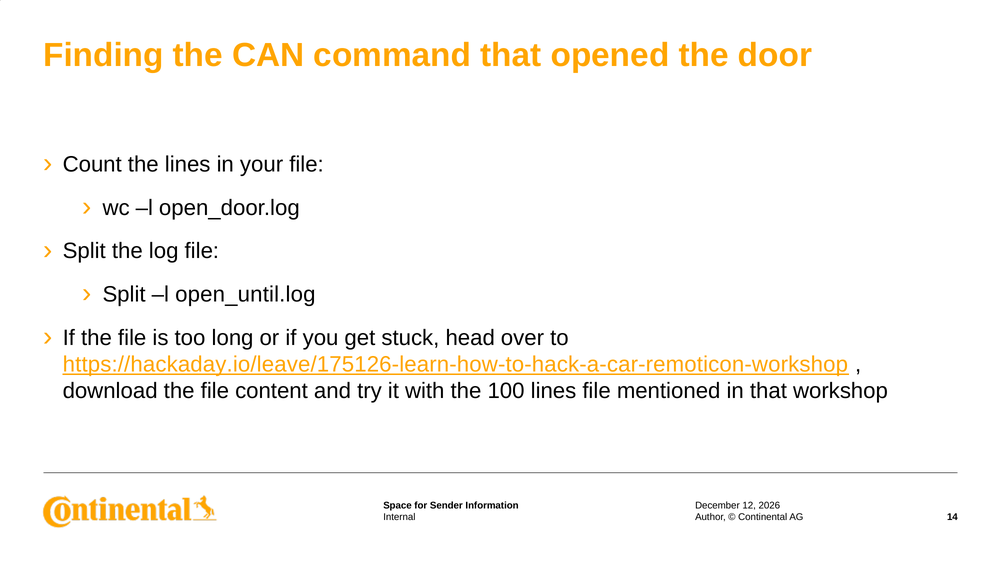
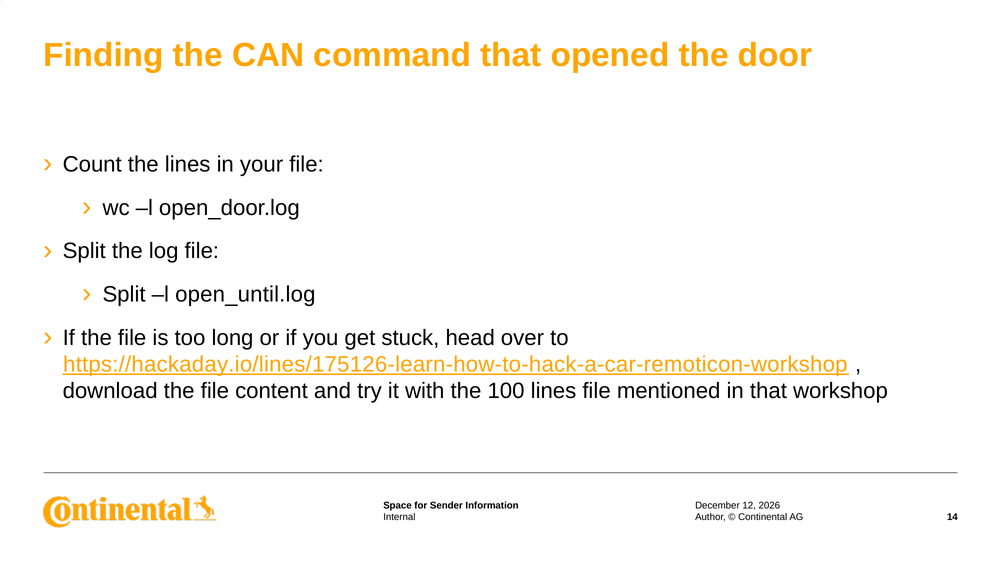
https://hackaday.io/leave/175126-learn-how-to-hack-a-car-remoticon-workshop: https://hackaday.io/leave/175126-learn-how-to-hack-a-car-remoticon-workshop -> https://hackaday.io/lines/175126-learn-how-to-hack-a-car-remoticon-workshop (455, 364)
